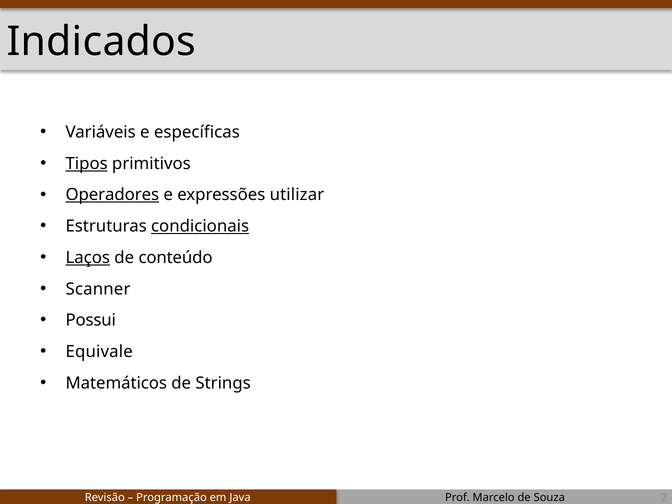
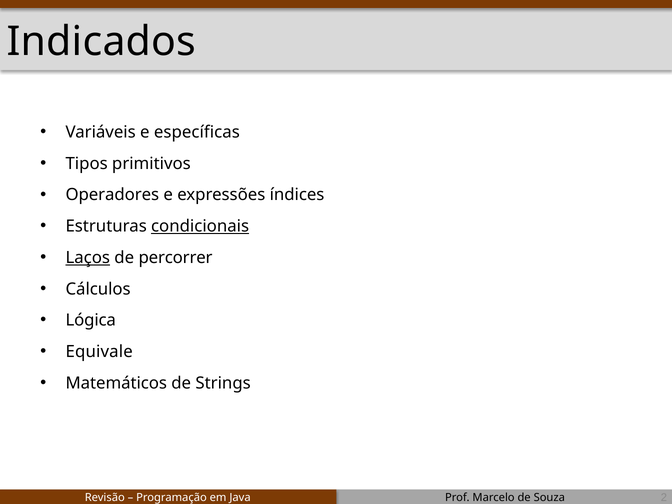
Tipos underline: present -> none (87, 164)
Operadores underline: present -> none (112, 195)
utilizar: utilizar -> índices (297, 195)
conteúdo: conteúdo -> percorrer (176, 258)
Scanner: Scanner -> Cálculos (98, 289)
Possui: Possui -> Lógica (91, 320)
